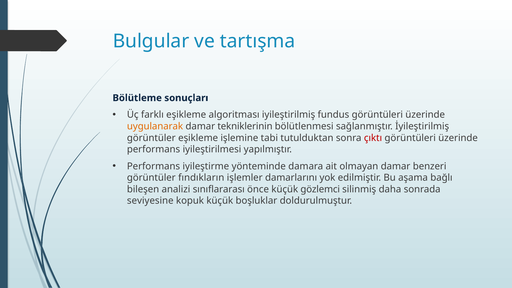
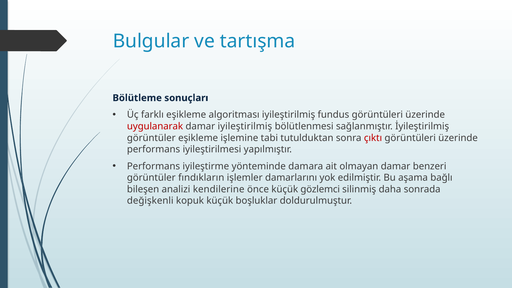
uygulanarak colour: orange -> red (155, 126)
damar tekniklerinin: tekniklerinin -> iyileştirilmiş (245, 126)
sınıflararası: sınıflararası -> kendilerine (219, 189)
seviyesine: seviyesine -> değişkenli (150, 201)
